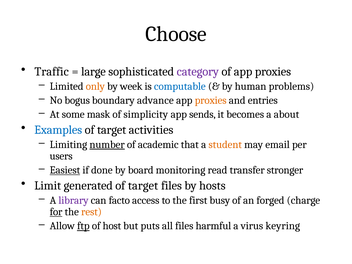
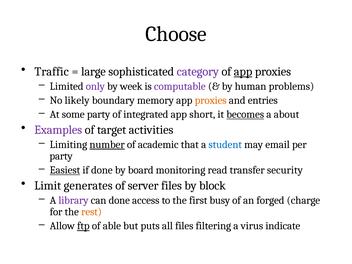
app underline: none -> present (243, 72)
only colour: orange -> purple (95, 86)
computable colour: blue -> purple (180, 86)
bogus: bogus -> likely (77, 100)
advance: advance -> memory (155, 100)
some mask: mask -> party (99, 114)
simplicity: simplicity -> integrated (146, 114)
sends: sends -> short (202, 114)
becomes underline: none -> present (245, 114)
Examples colour: blue -> purple (58, 130)
student colour: orange -> blue (225, 144)
users: users -> party (61, 156)
stronger: stronger -> security (285, 170)
generated: generated -> generates (88, 186)
target: target -> server (143, 186)
hosts: hosts -> block (212, 186)
can facto: facto -> done (119, 200)
for underline: present -> none (56, 212)
host: host -> able (112, 226)
harmful: harmful -> filtering (213, 226)
keyring: keyring -> indicate (283, 226)
